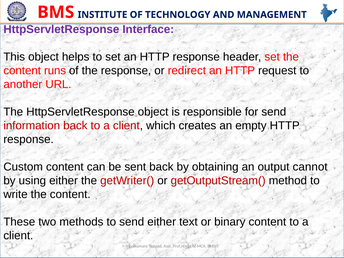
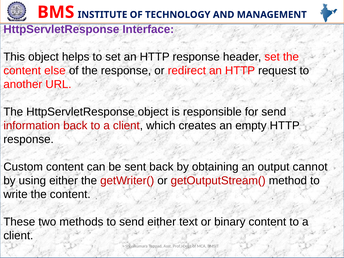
runs: runs -> else (55, 71)
